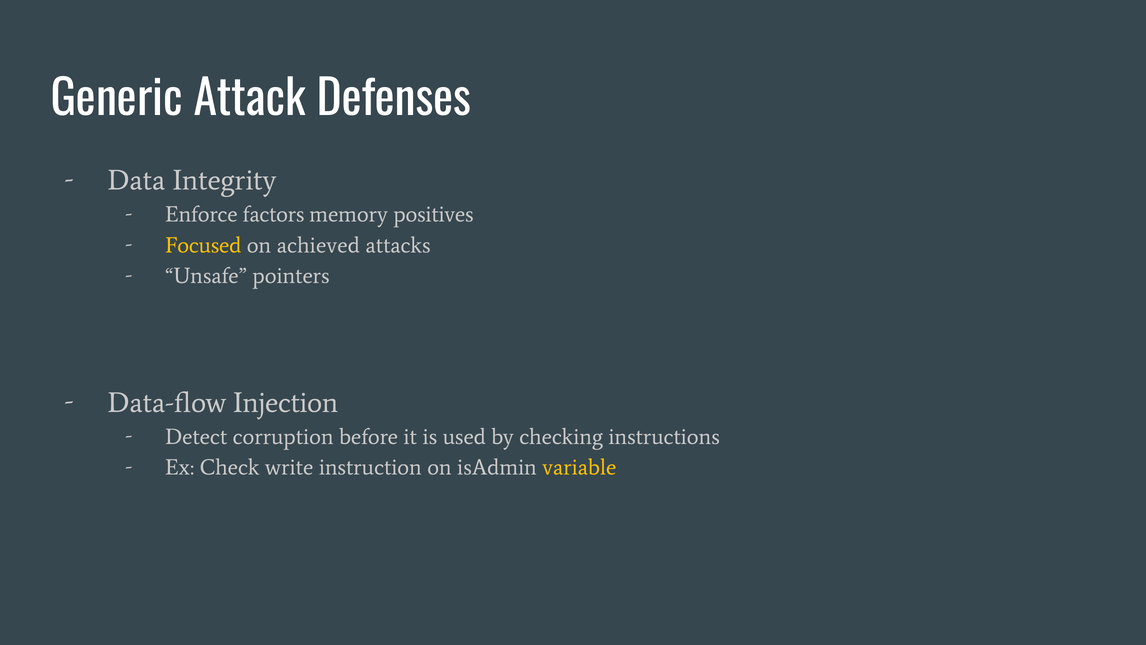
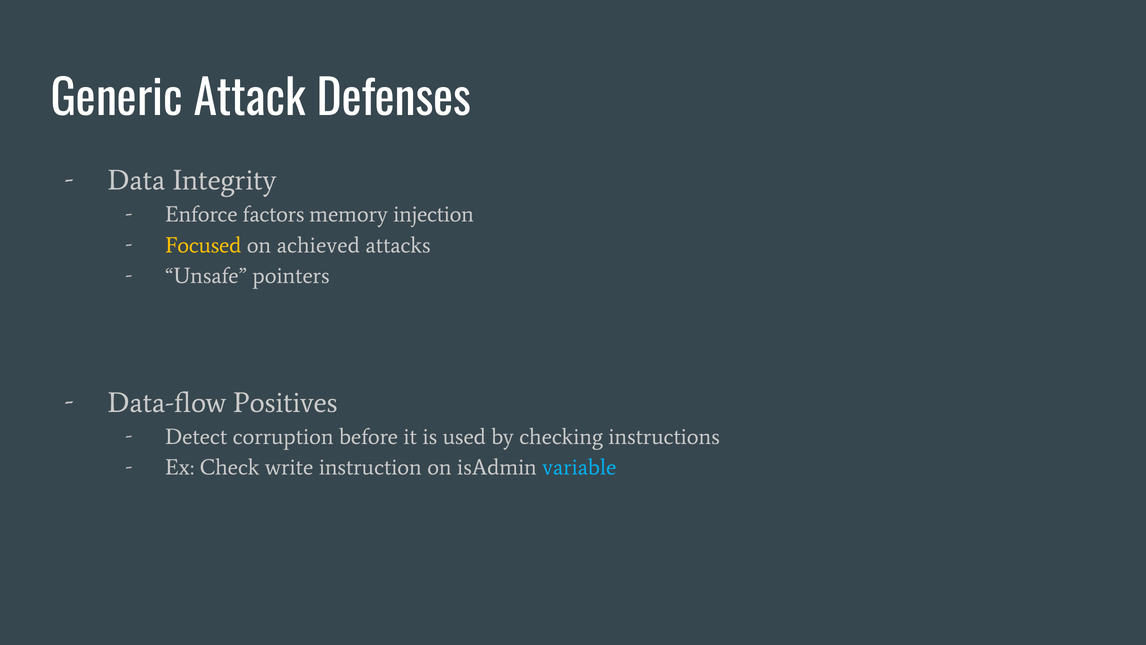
positives: positives -> injection (434, 214)
Injection: Injection -> Positives (286, 402)
variable colour: yellow -> light blue (579, 467)
